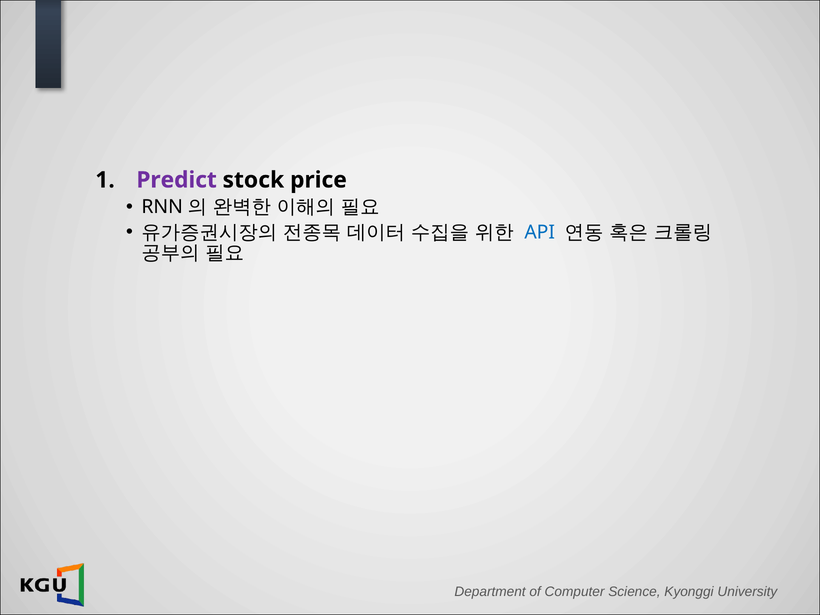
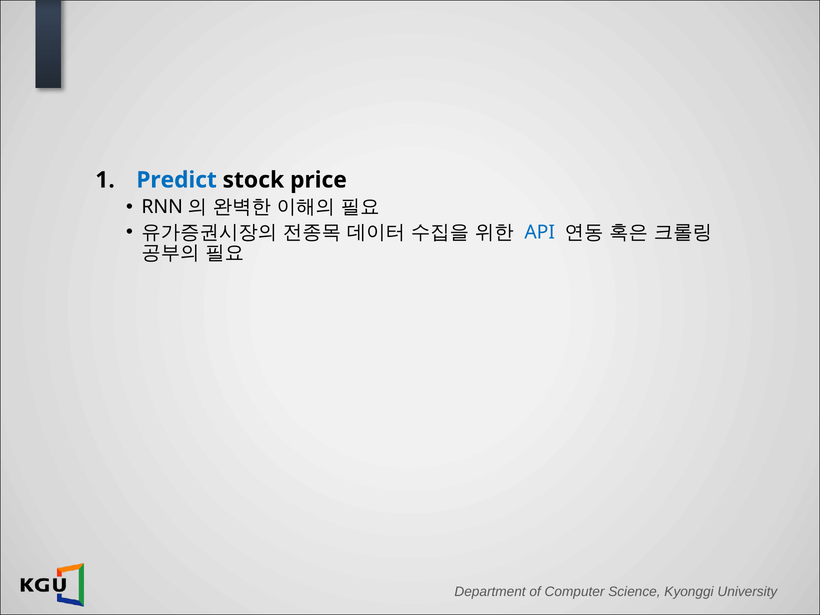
Predict colour: purple -> blue (177, 180)
